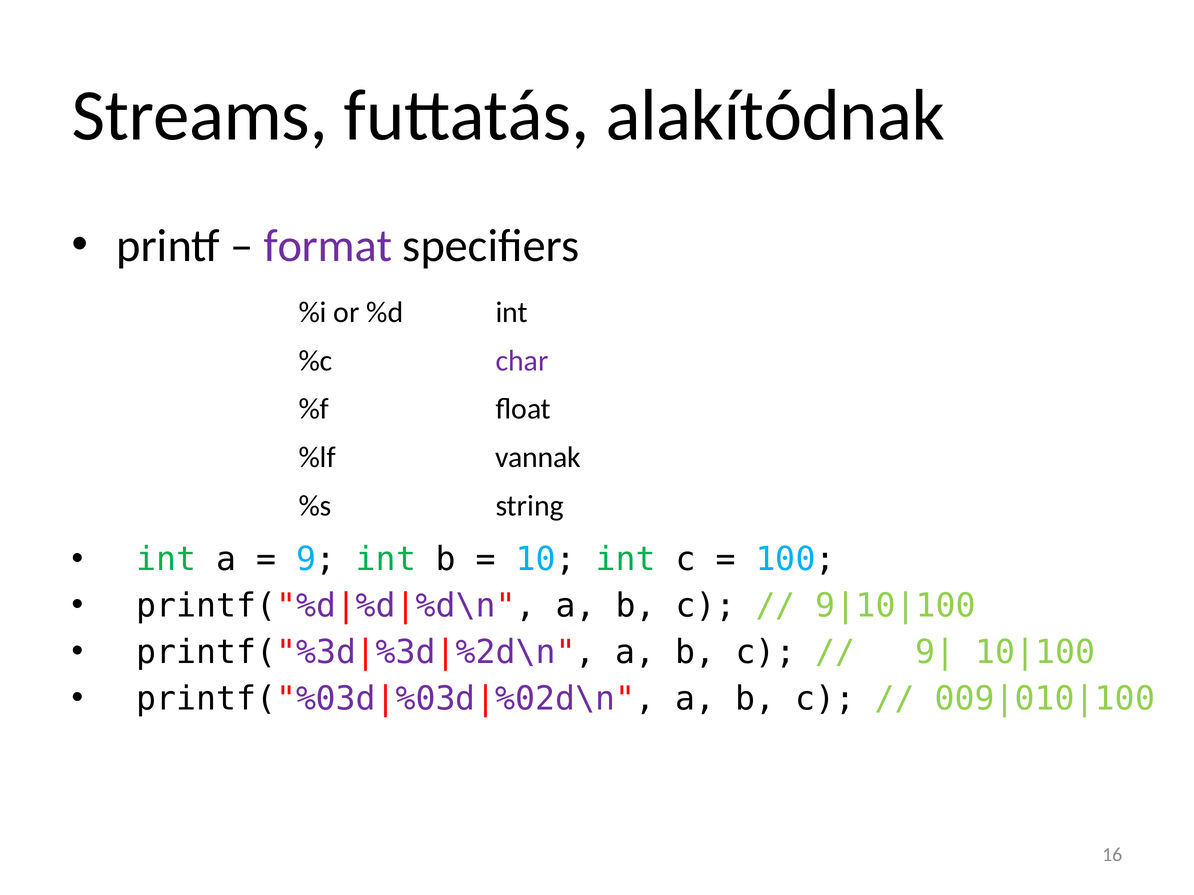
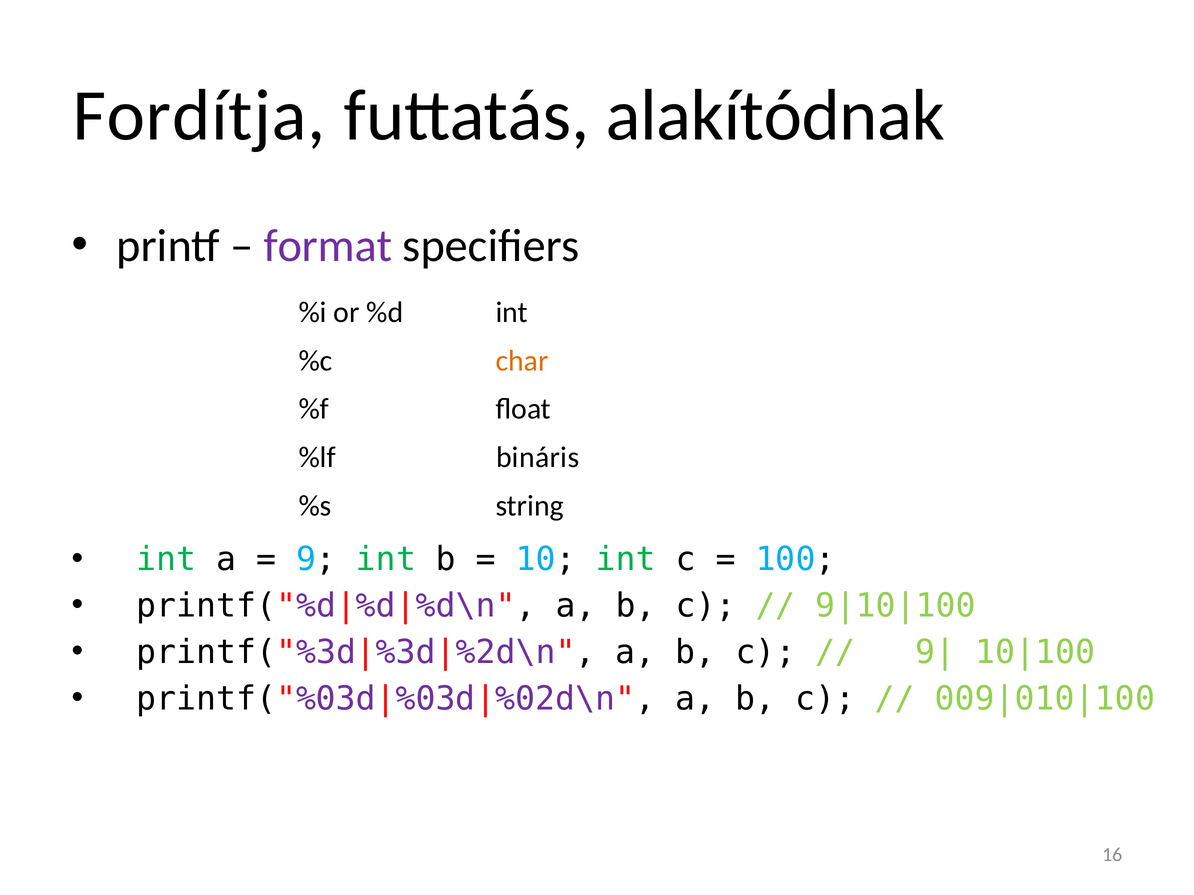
Streams: Streams -> Fordítja (199, 116)
char colour: purple -> orange (522, 361)
vannak: vannak -> bináris (538, 458)
